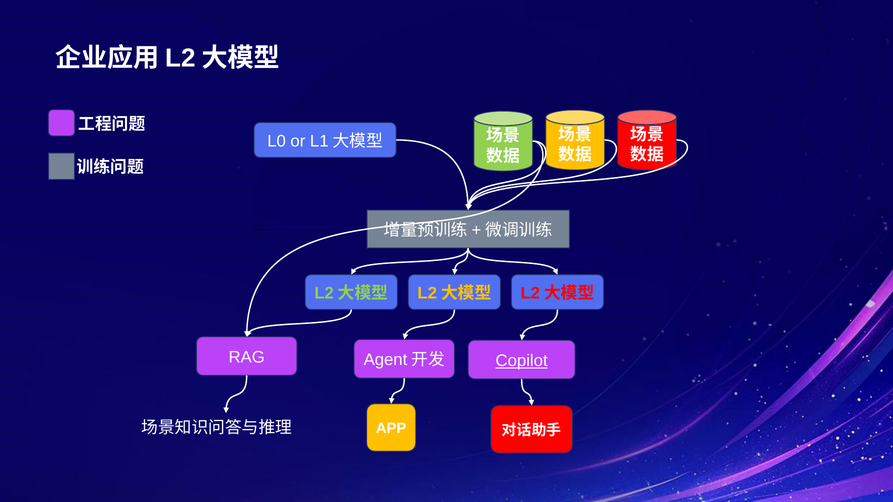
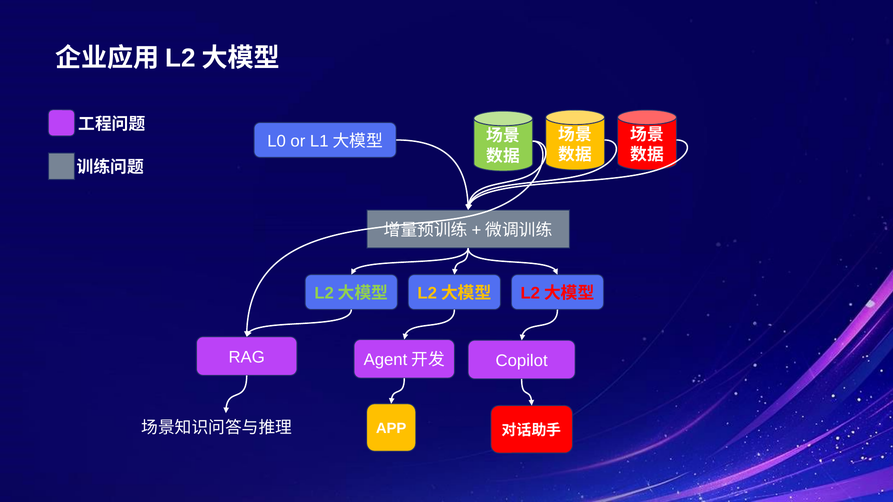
Copilot underline: present -> none (522, 361)
